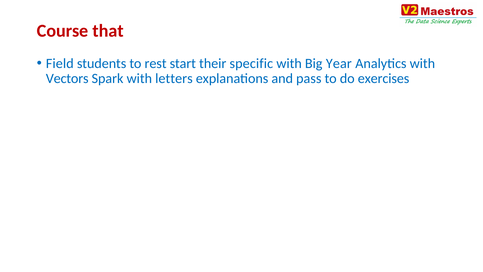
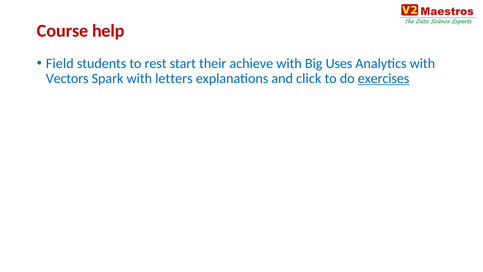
that: that -> help (108, 31)
specific: specific -> achieve (251, 63)
Year: Year -> Uses (339, 63)
pass: pass -> click (309, 79)
exercises underline: none -> present (384, 79)
